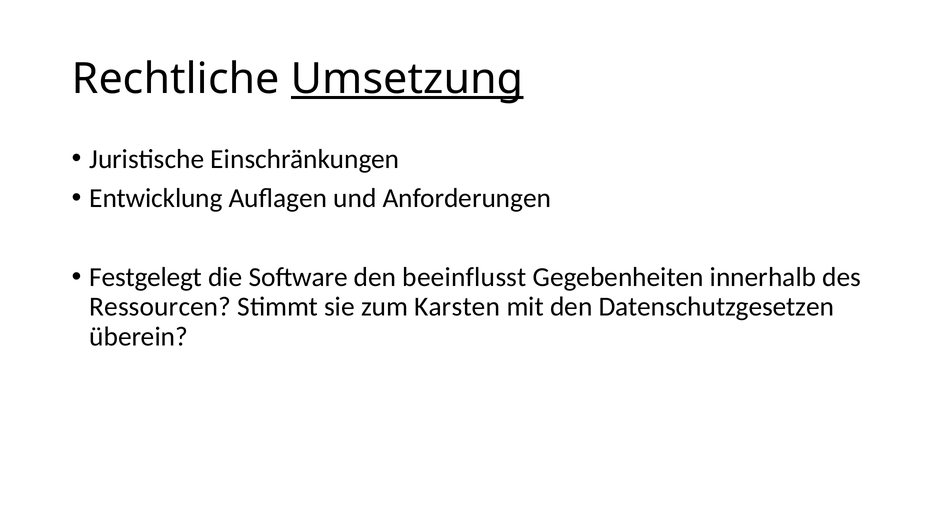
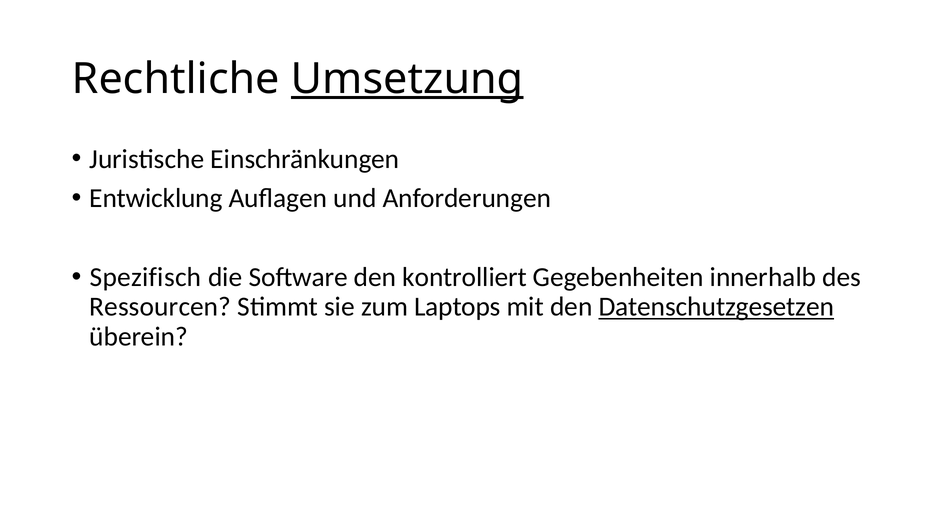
Festgelegt: Festgelegt -> Spezifisch (146, 277)
beeinflusst: beeinflusst -> kontrolliert (465, 277)
Karsten: Karsten -> Laptops (457, 307)
Datenschutzgesetzen underline: none -> present (716, 307)
